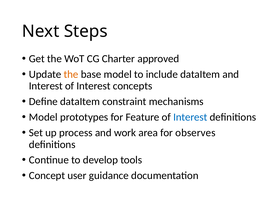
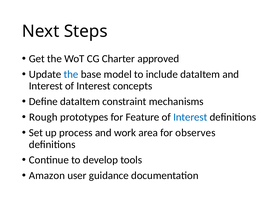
the colour: orange -> blue (71, 74)
Model: Model -> Rough (43, 117)
Concept: Concept -> Amazon (47, 176)
